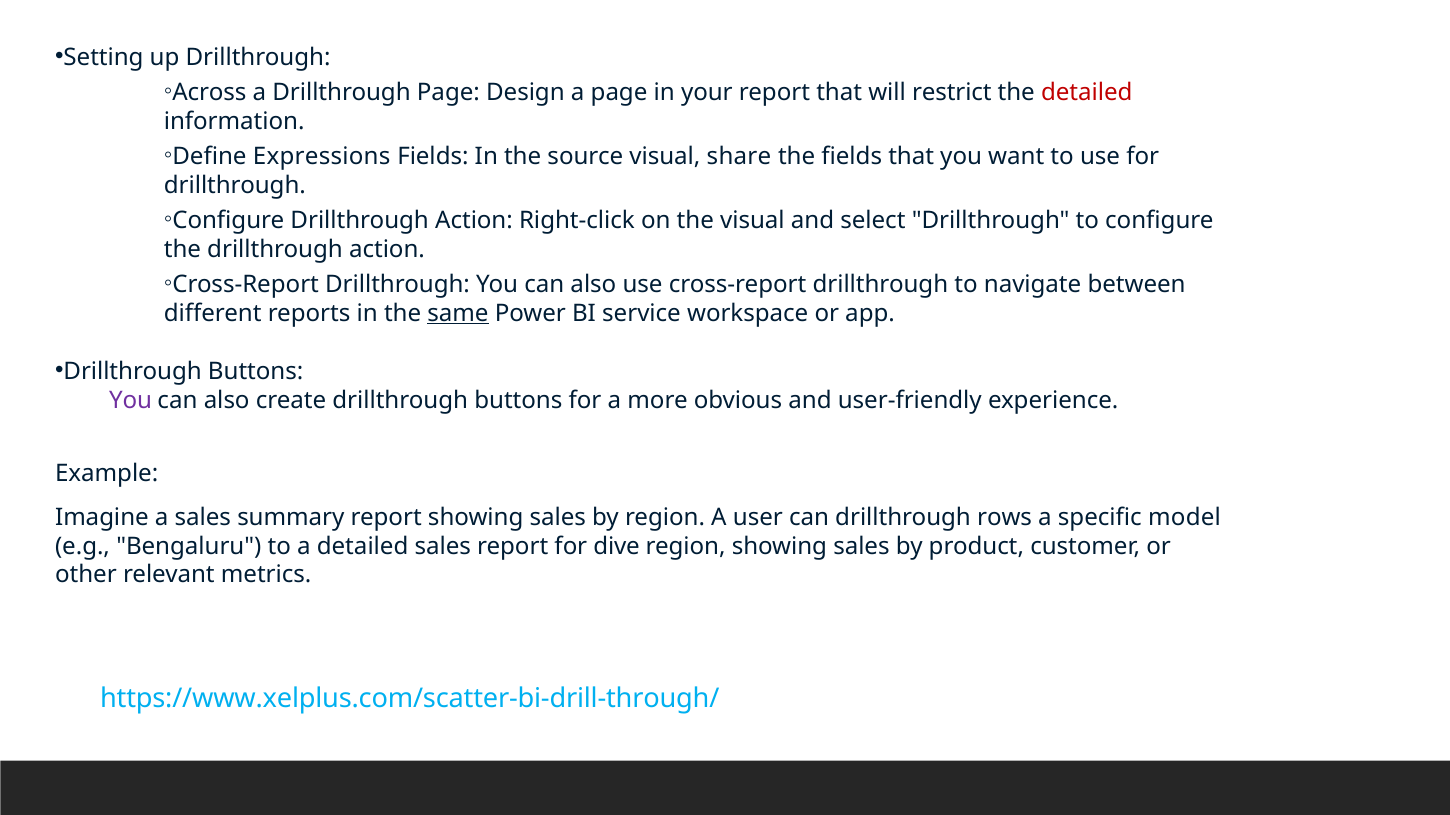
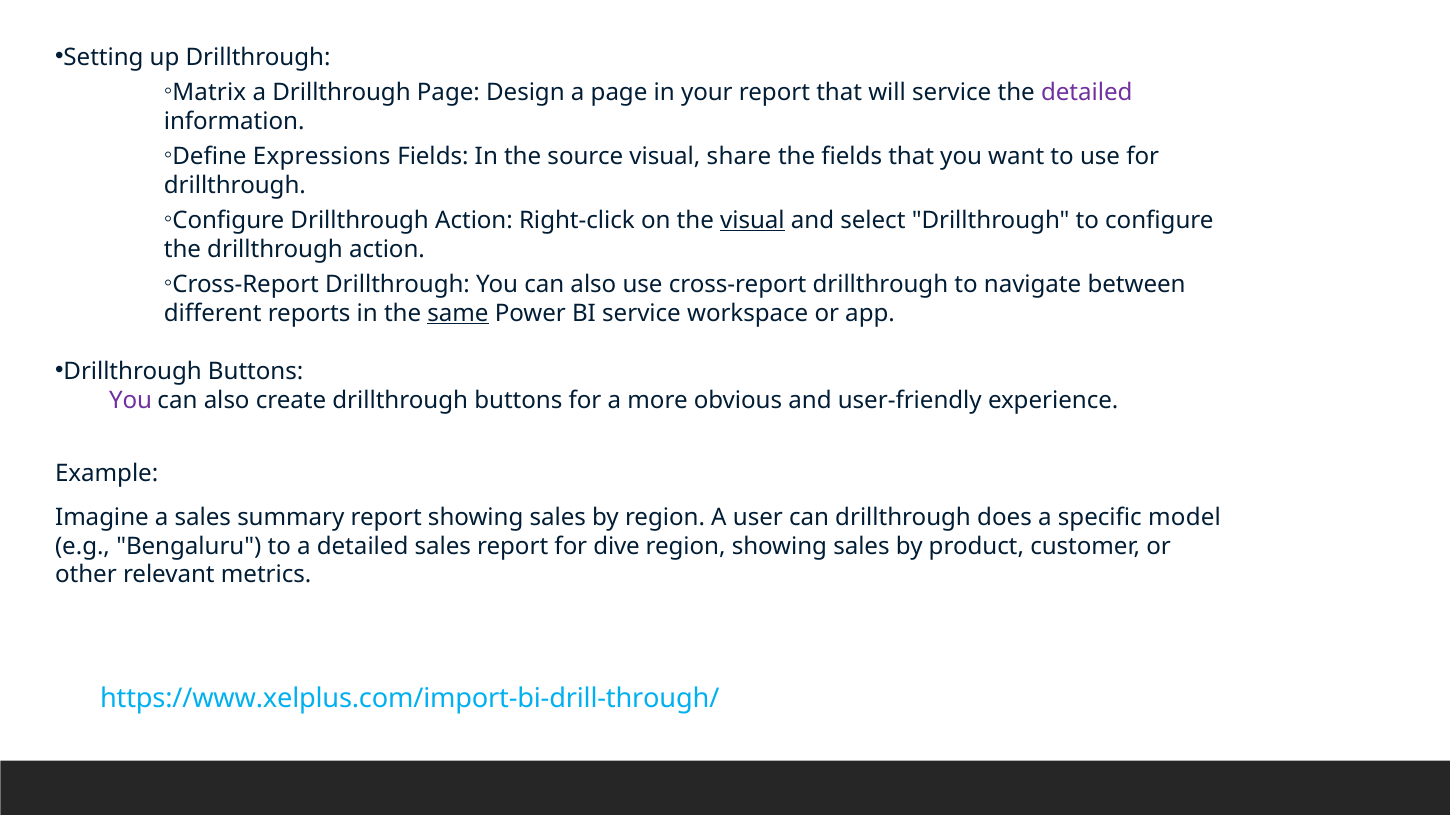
Across: Across -> Matrix (209, 92)
will restrict: restrict -> service (952, 92)
detailed colour: red -> purple (1087, 92)
visual underline: none -> present (752, 220)
rows: rows -> does (1005, 517)
https://www.xelplus.com/scatter-bi-drill-through/: https://www.xelplus.com/scatter-bi-drill-through/ -> https://www.xelplus.com/import-bi-drill-through/ (410, 699)
